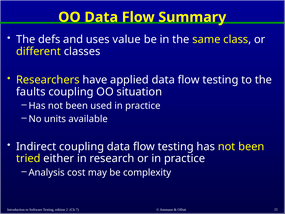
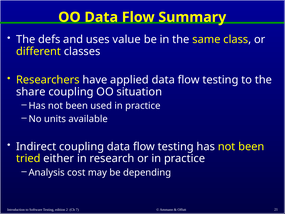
faults: faults -> share (31, 92)
complexity: complexity -> depending (147, 172)
